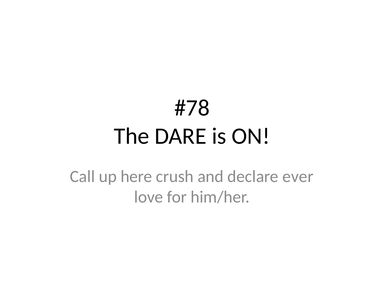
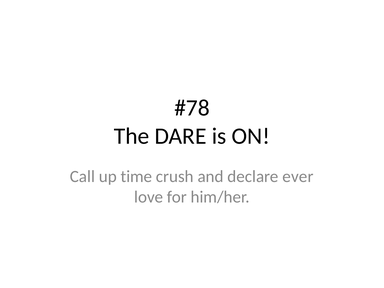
here: here -> time (136, 177)
